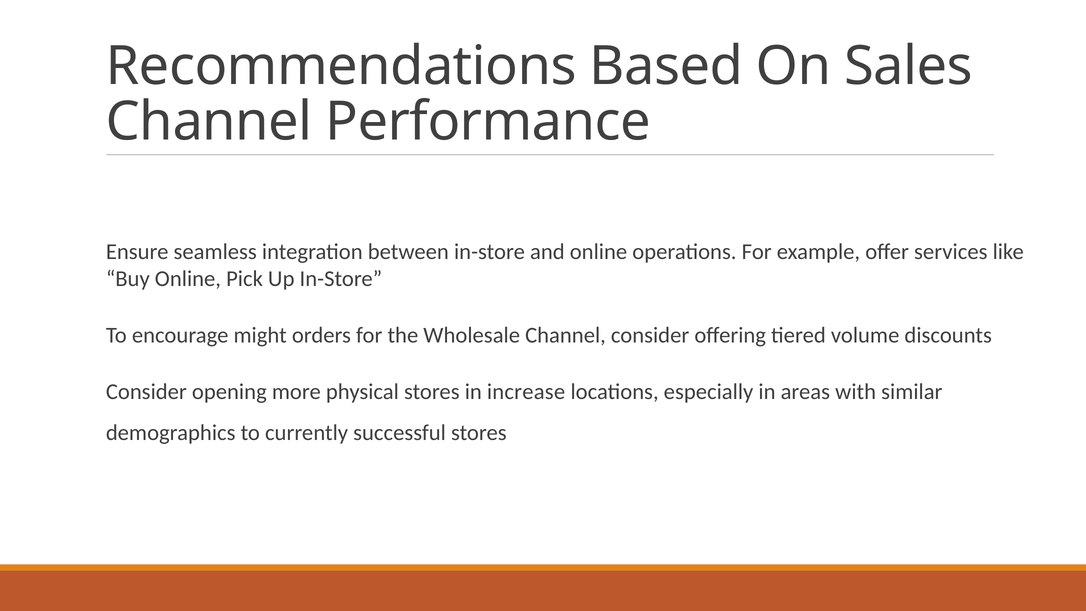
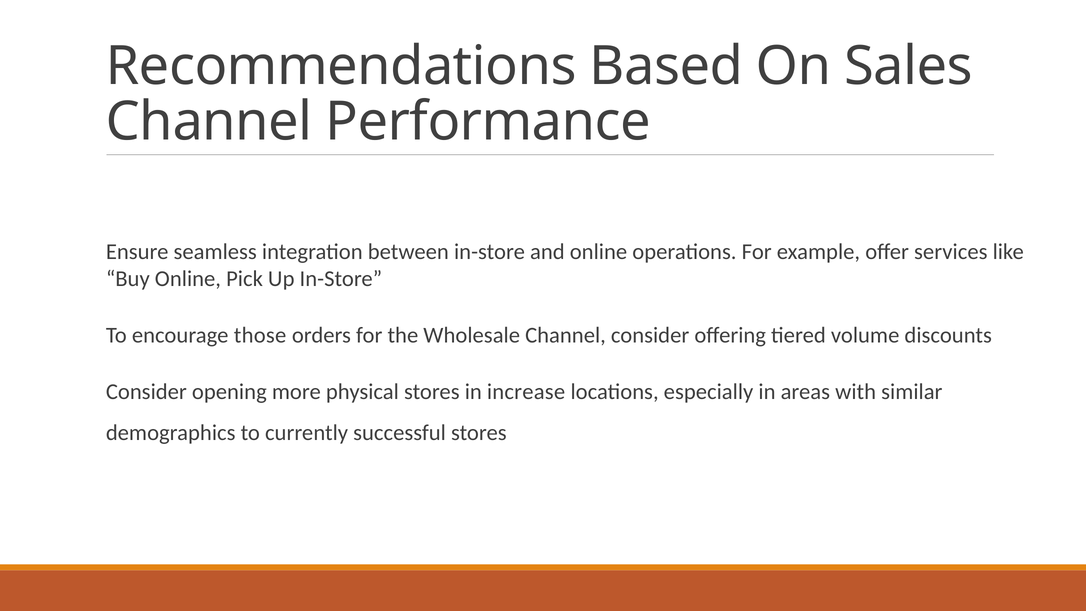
might: might -> those (260, 335)
